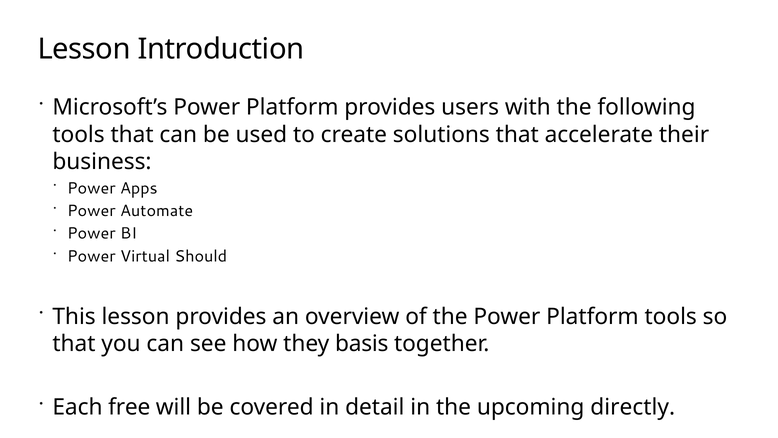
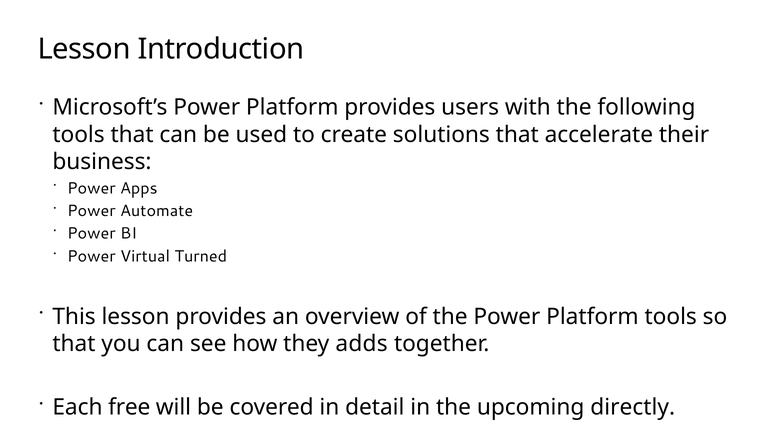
Should: Should -> Turned (201, 256)
basis: basis -> adds (362, 343)
